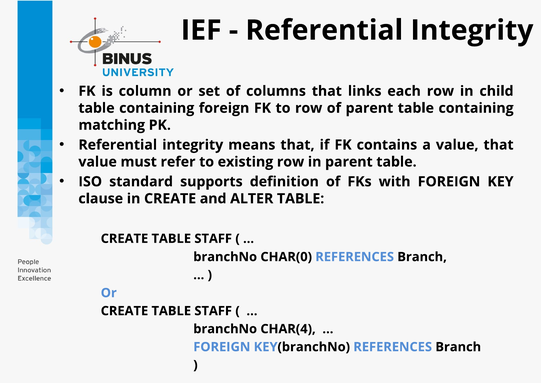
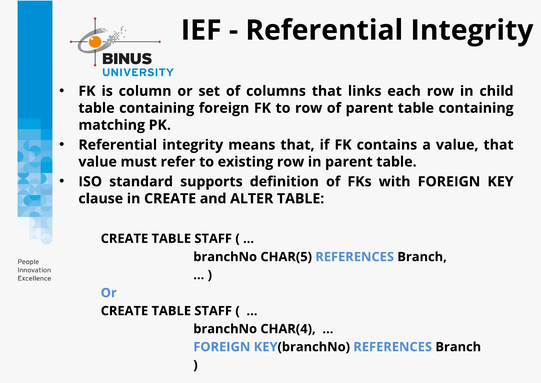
CHAR(0: CHAR(0 -> CHAR(5 (286, 257)
